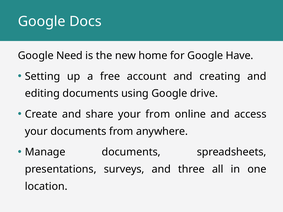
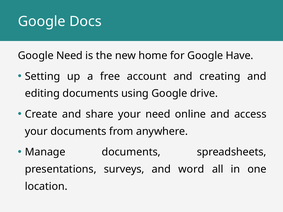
your from: from -> need (158, 114)
three: three -> word (191, 169)
